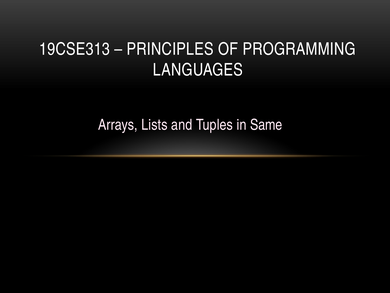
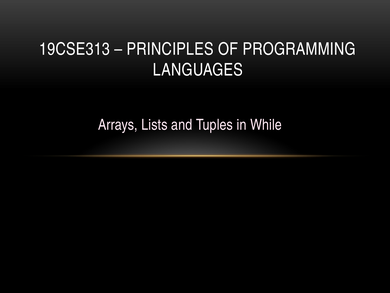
Same: Same -> While (266, 125)
